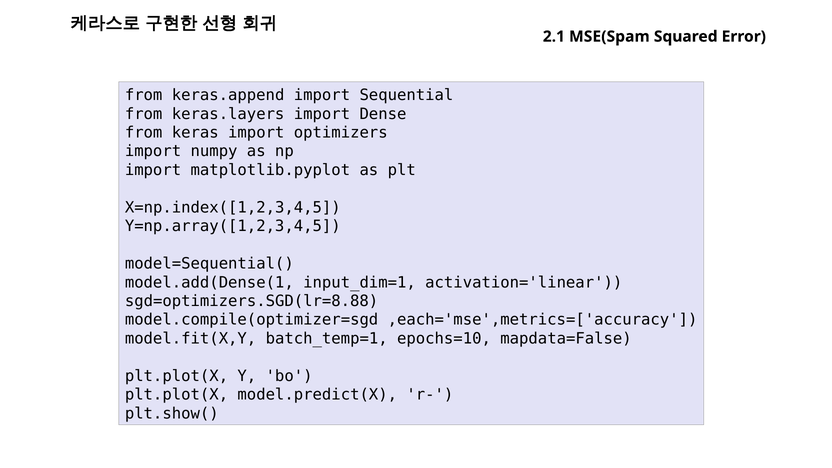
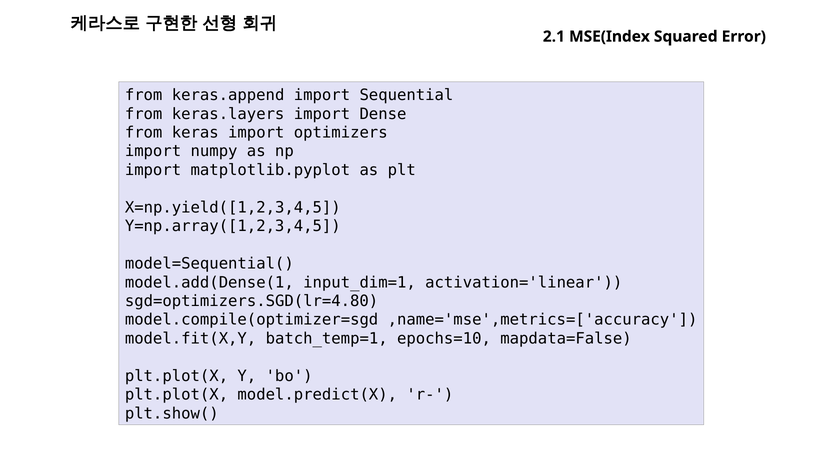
MSE(Spam: MSE(Spam -> MSE(Index (609, 37)
X=np.index([1,2,3,4,5: X=np.index([1,2,3,4,5 -> X=np.yield([1,2,3,4,5 (233, 208)
sgd=optimizers.SGD(lr=8.88: sgd=optimizers.SGD(lr=8.88 -> sgd=optimizers.SGD(lr=4.80 (252, 301)
,each='mse',metrics=['accuracy: ,each='mse',metrics=['accuracy -> ,name='mse',metrics=['accuracy (543, 320)
